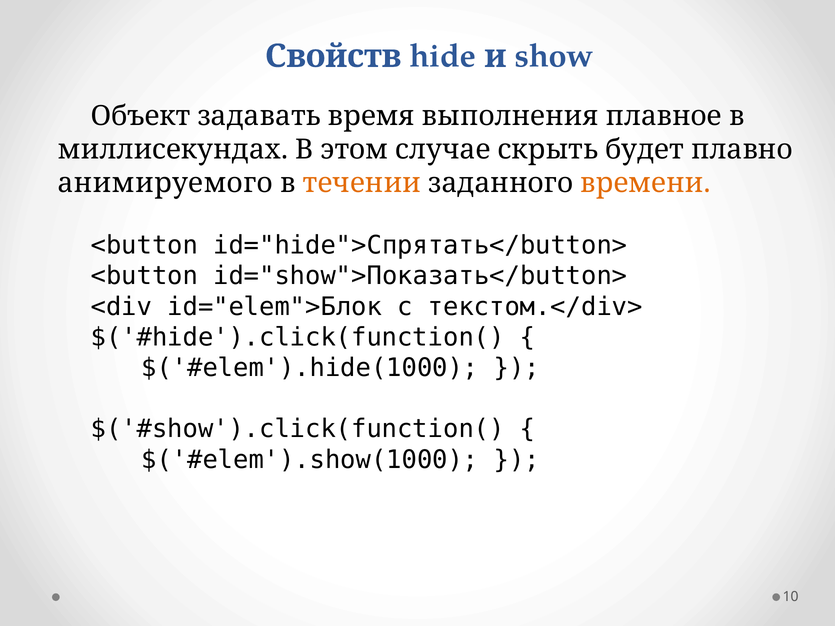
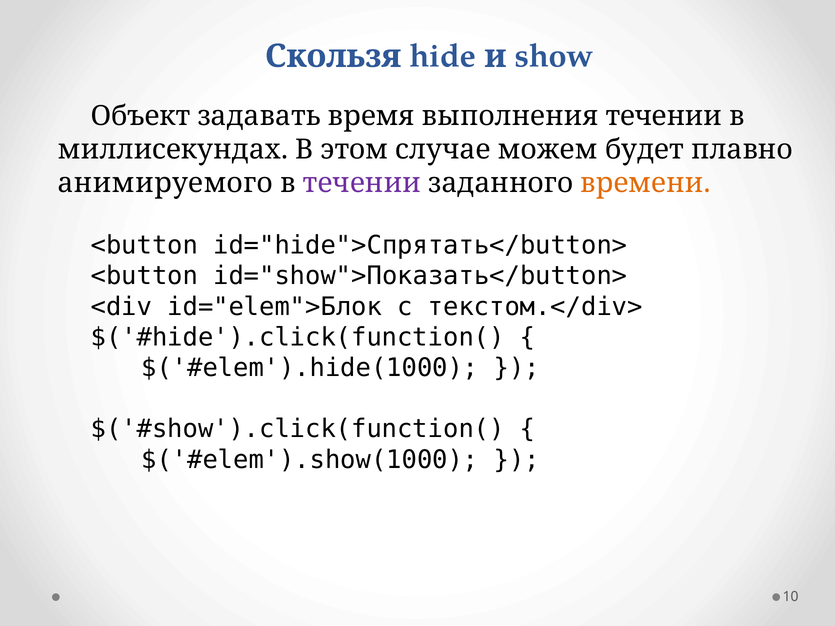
Свойств: Свойств -> Скользя (333, 56)
выполнения плавное: плавное -> течении (664, 116)
скрыть: скрыть -> можем (548, 150)
течении colour: orange -> purple (362, 183)
